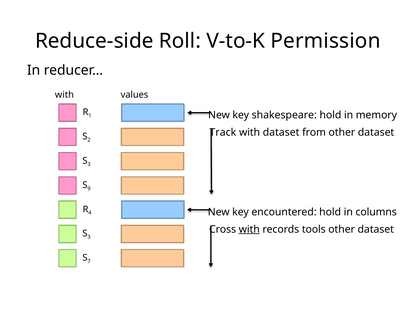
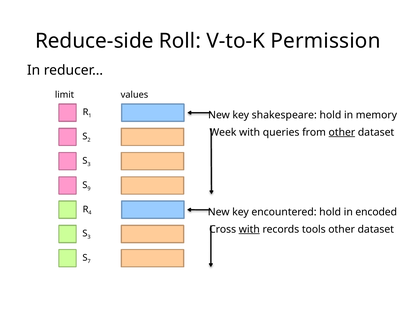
with: with -> limit (65, 95)
Track: Track -> Week (223, 132)
with dataset: dataset -> queries (281, 132)
other underline: none -> present (342, 132)
columns: columns -> encoded (376, 212)
